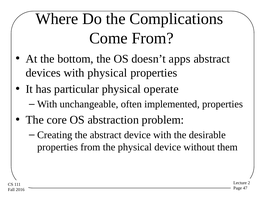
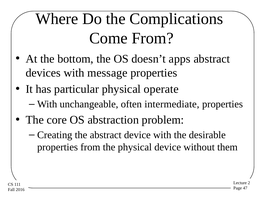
with physical: physical -> message (107, 73)
implemented: implemented -> intermediate (172, 104)
